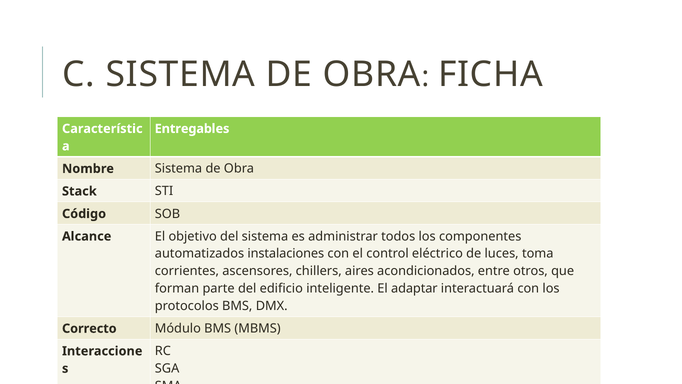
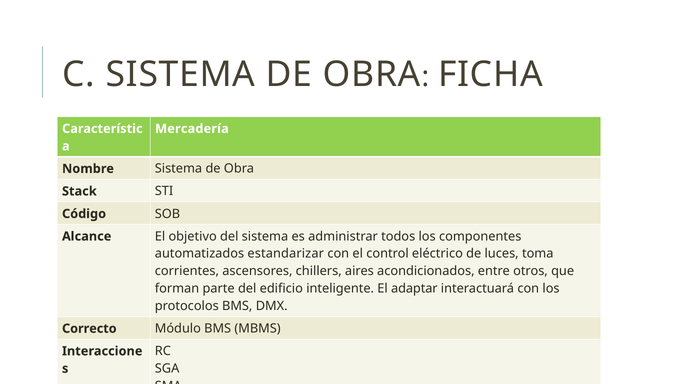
Entregables: Entregables -> Mercadería (192, 129)
instalaciones: instalaciones -> estandarizar (286, 254)
